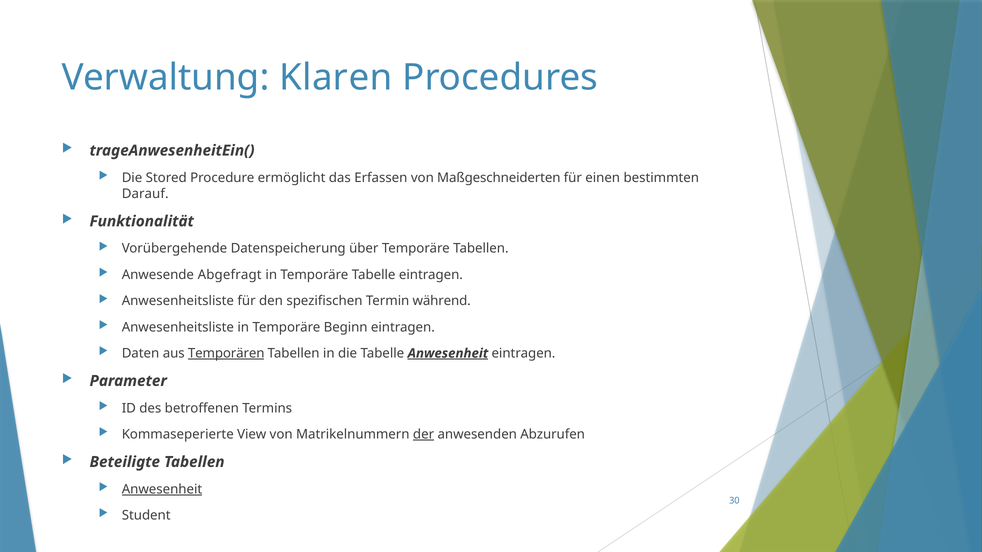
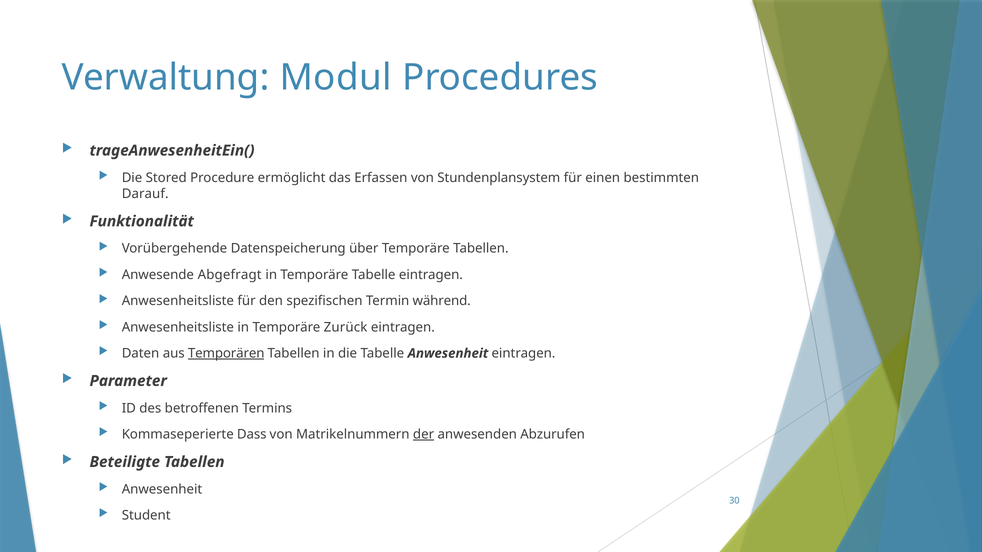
Klaren: Klaren -> Modul (336, 77)
Maßgeschneiderten: Maßgeschneiderten -> Stundenplansystem (499, 178)
Beginn: Beginn -> Zurück (346, 327)
Anwesenheit underline: present -> none (448, 354)
View: View -> Dass (252, 435)
Anwesenheit underline: present -> none (162, 490)
